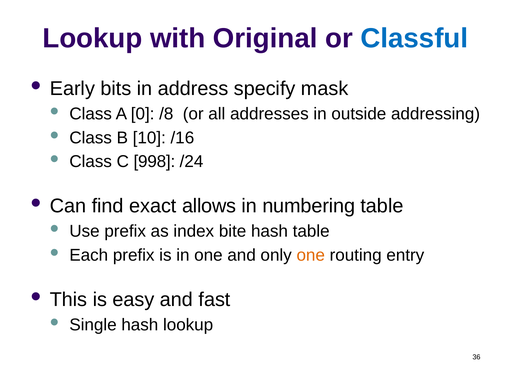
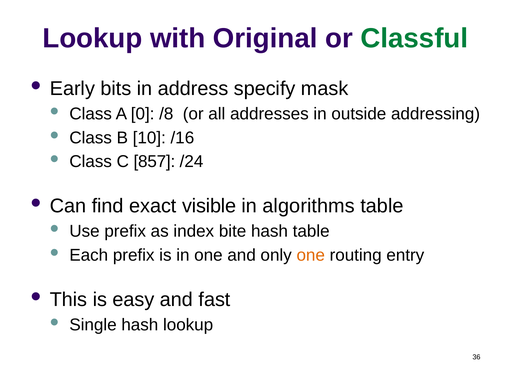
Classful colour: blue -> green (414, 38)
998: 998 -> 857 (154, 161)
allows: allows -> visible (209, 206)
numbering: numbering -> algorithms (309, 206)
